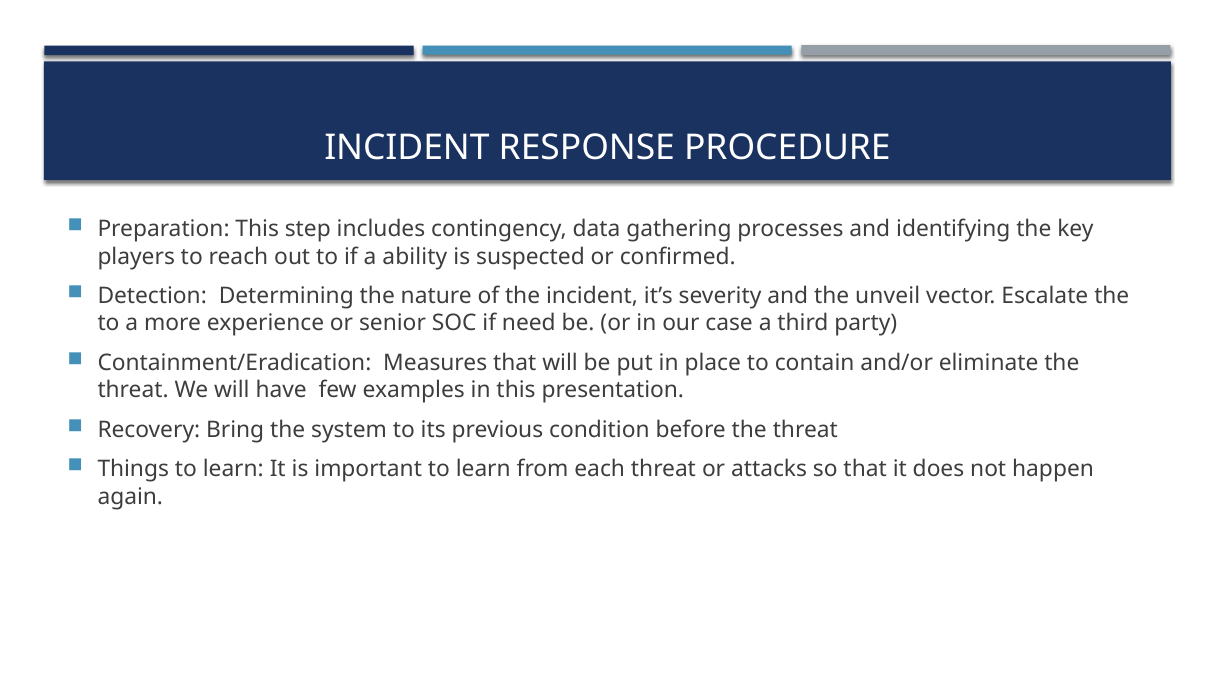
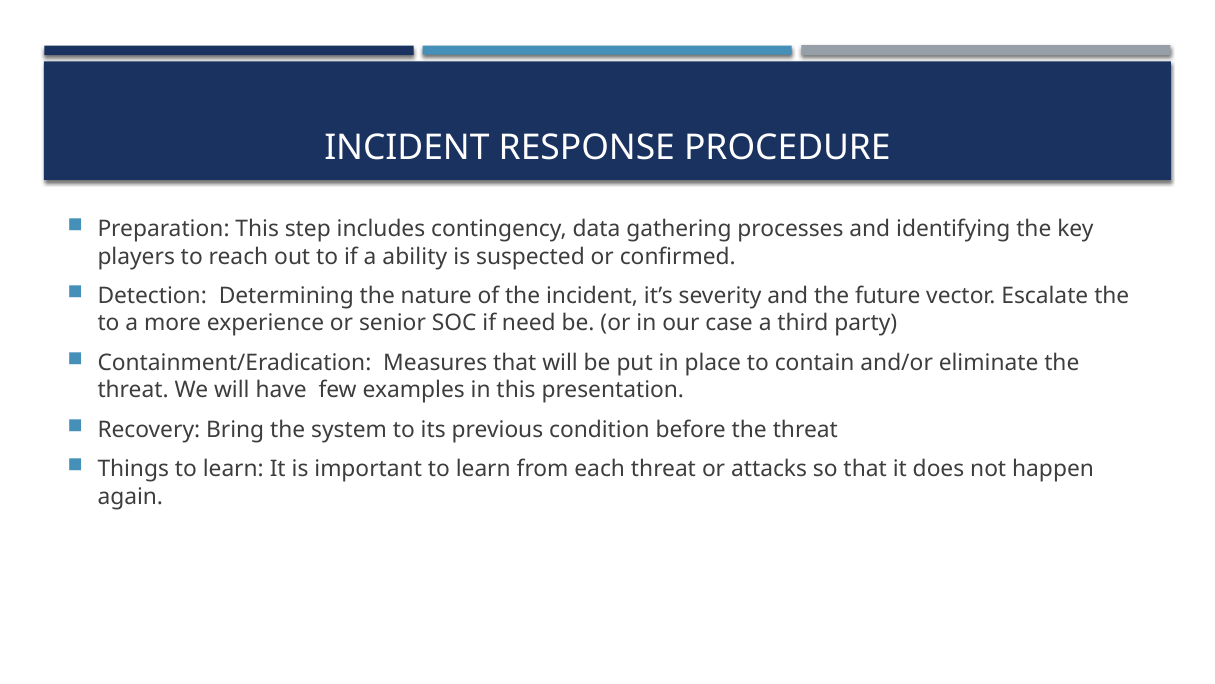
unveil: unveil -> future (888, 296)
